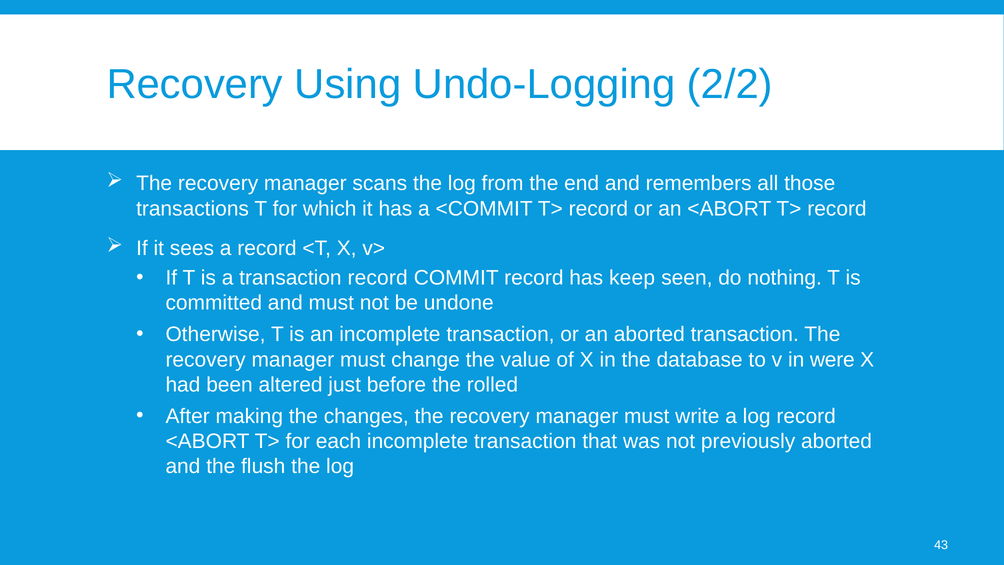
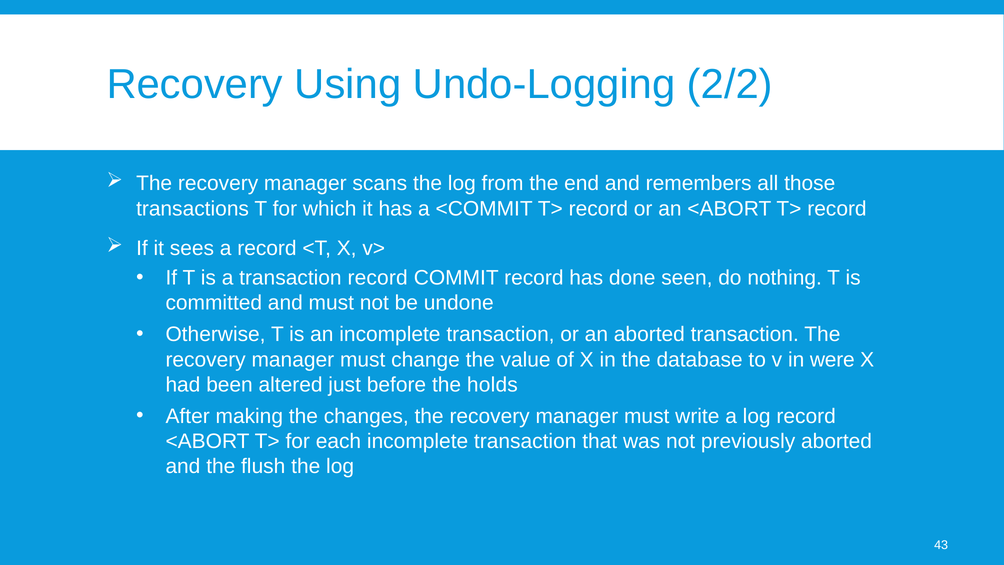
keep: keep -> done (632, 278)
rolled: rolled -> holds (492, 385)
